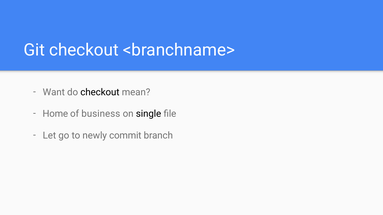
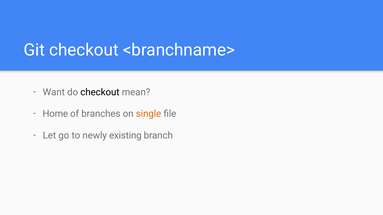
business: business -> branches (101, 114)
single colour: black -> orange (149, 114)
commit: commit -> existing (125, 136)
